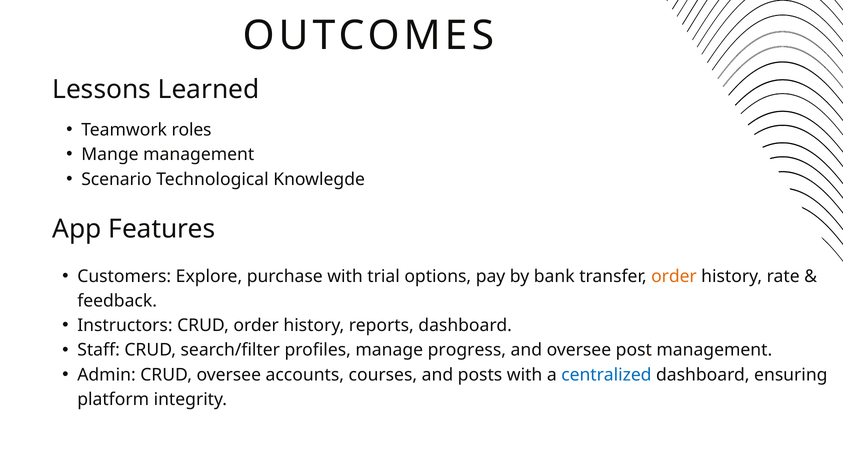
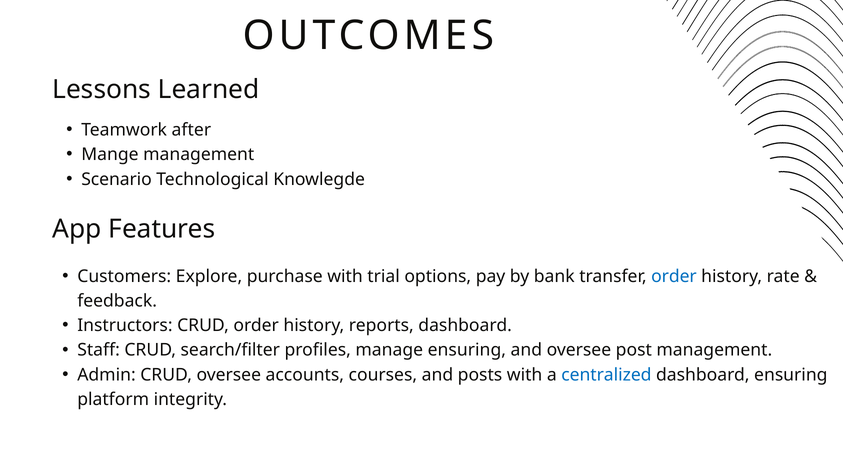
roles: roles -> after (191, 130)
order colour: orange -> blue (674, 277)
manage progress: progress -> ensuring (467, 350)
